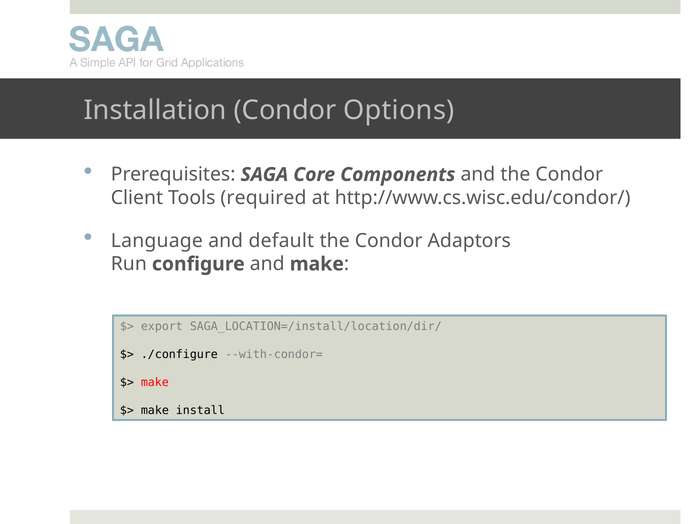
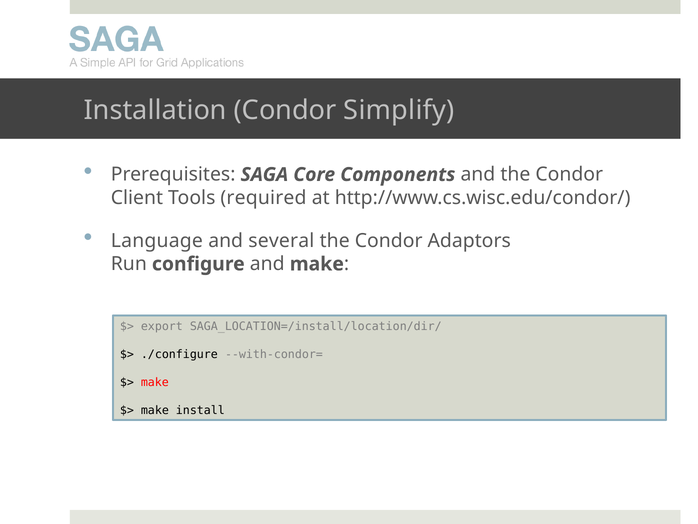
Options: Options -> Simplify (399, 110)
default: default -> several (281, 240)
